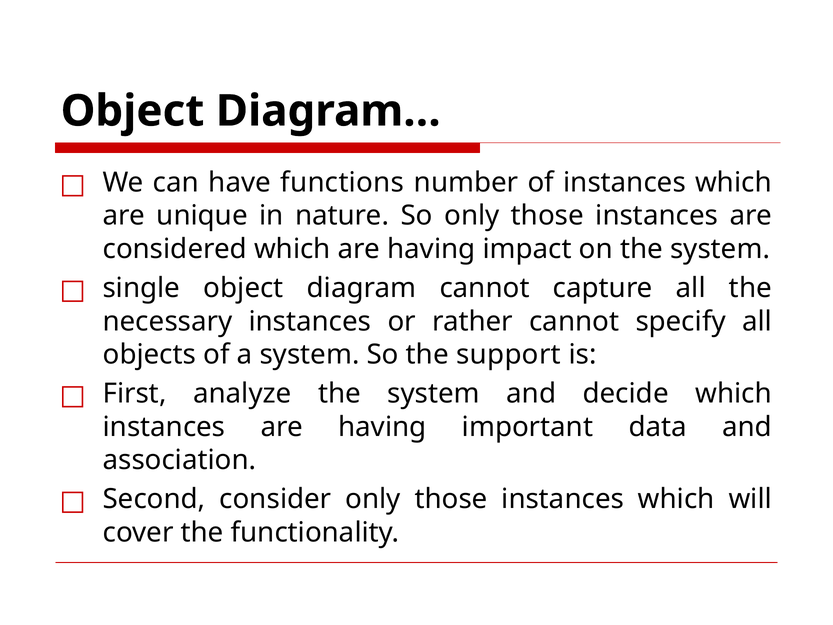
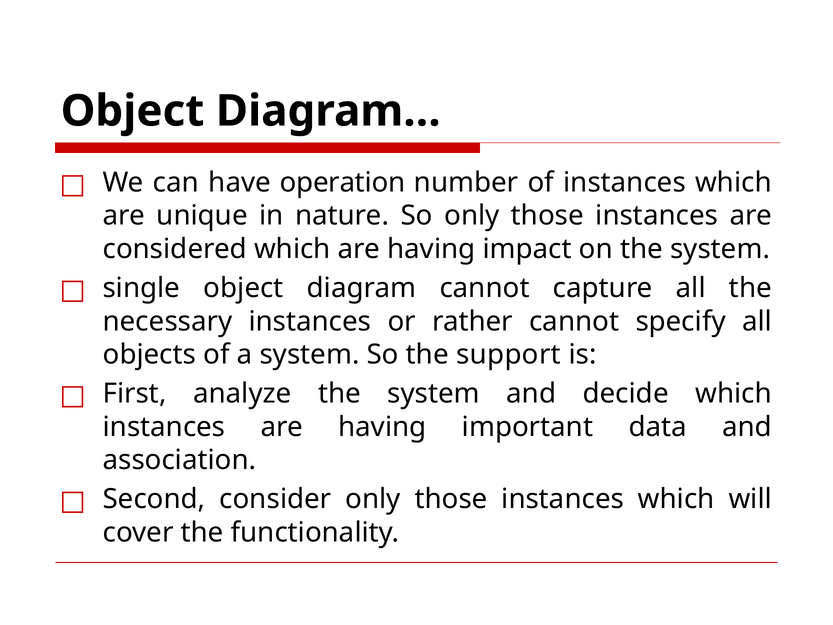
functions: functions -> operation (342, 182)
